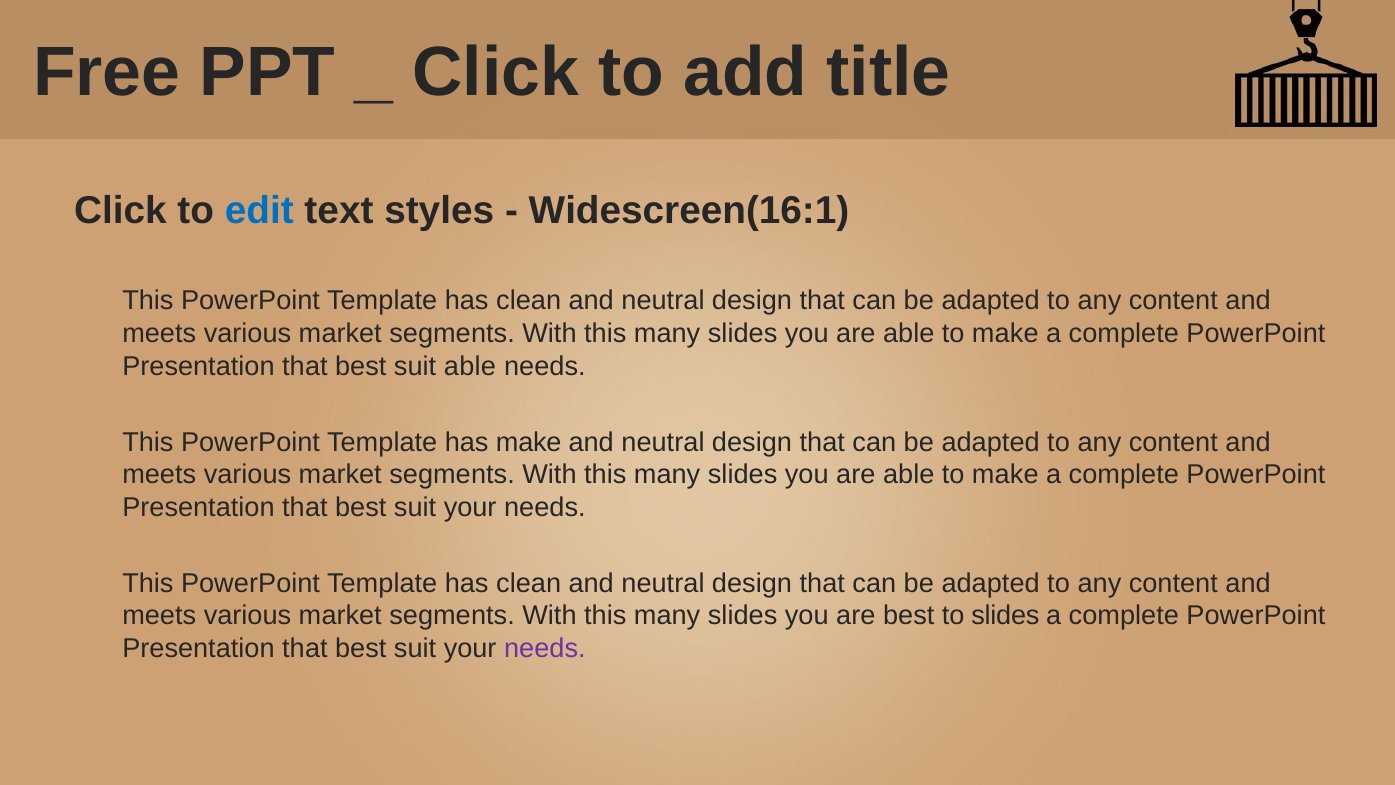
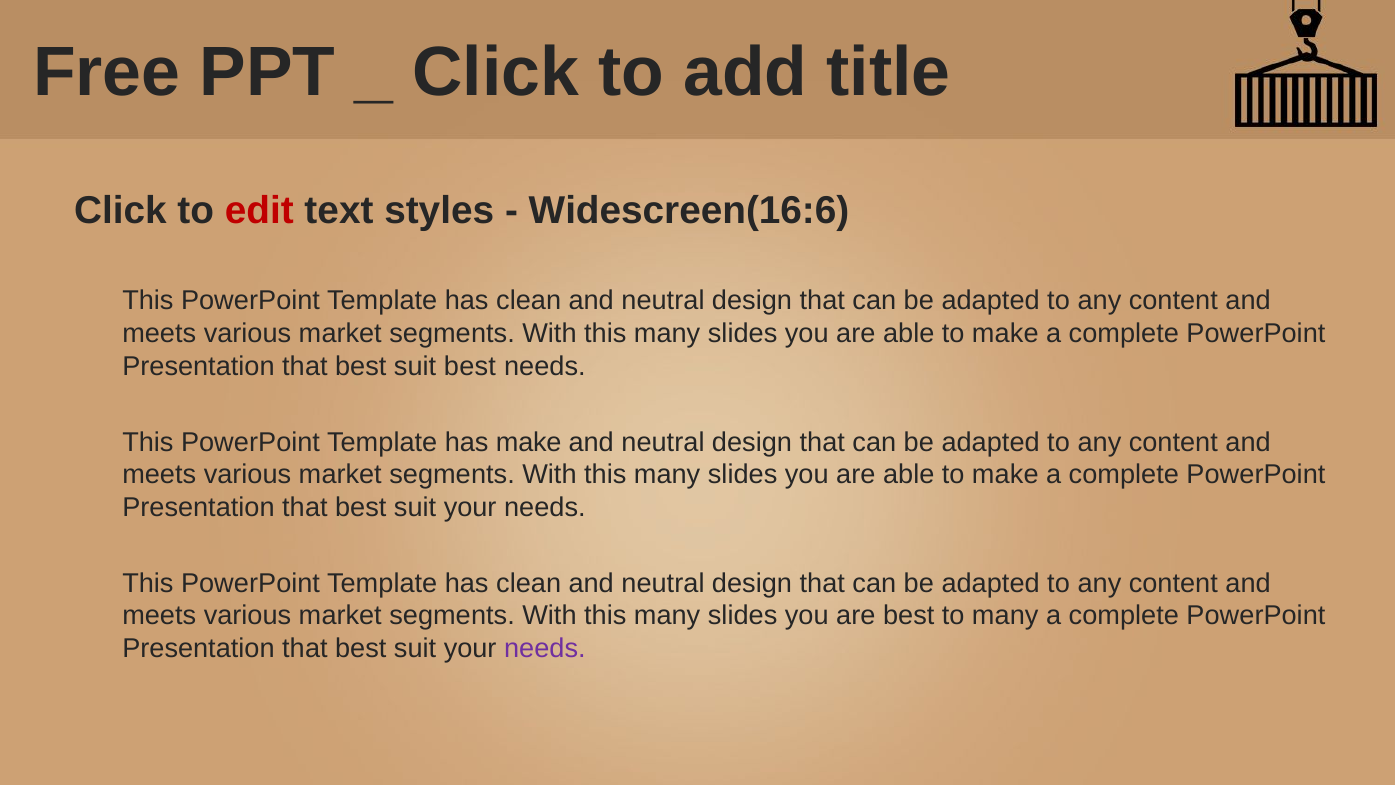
edit colour: blue -> red (259, 210)
Widescreen(16:1: Widescreen(16:1 -> Widescreen(16:6 (689, 210)
suit able: able -> best (470, 366)
to slides: slides -> many (1005, 616)
